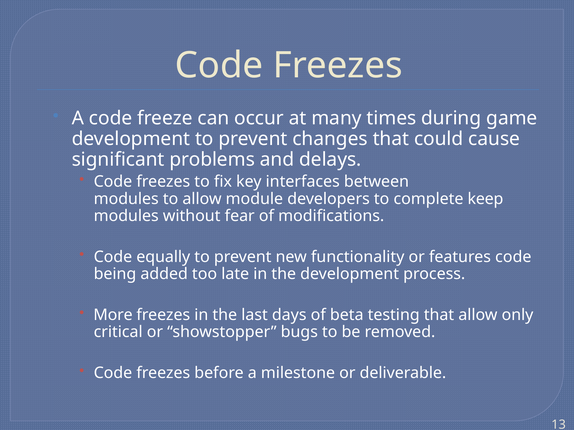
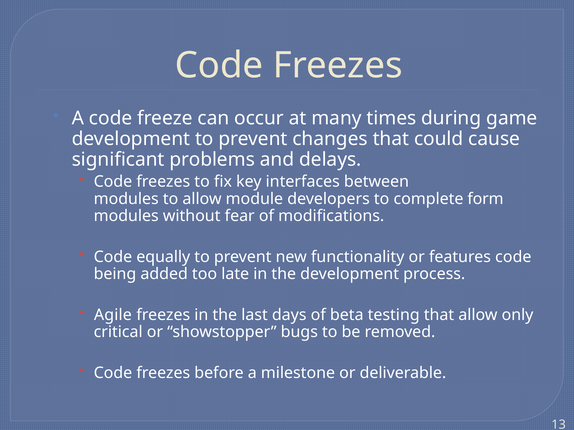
keep: keep -> form (485, 199)
More: More -> Agile (113, 315)
